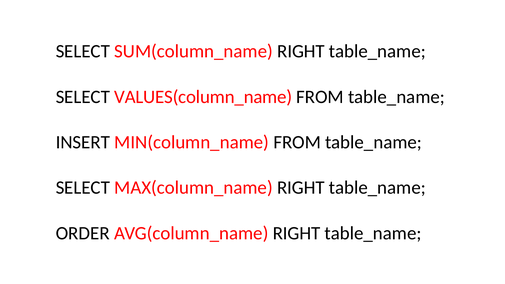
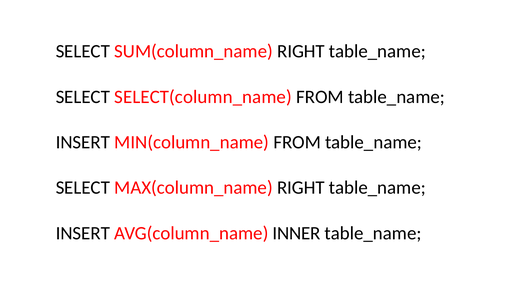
VALUES(column_name: VALUES(column_name -> SELECT(column_name (203, 97)
ORDER: ORDER -> INSERT (83, 233)
AVG(column_name RIGHT: RIGHT -> INNER (297, 233)
